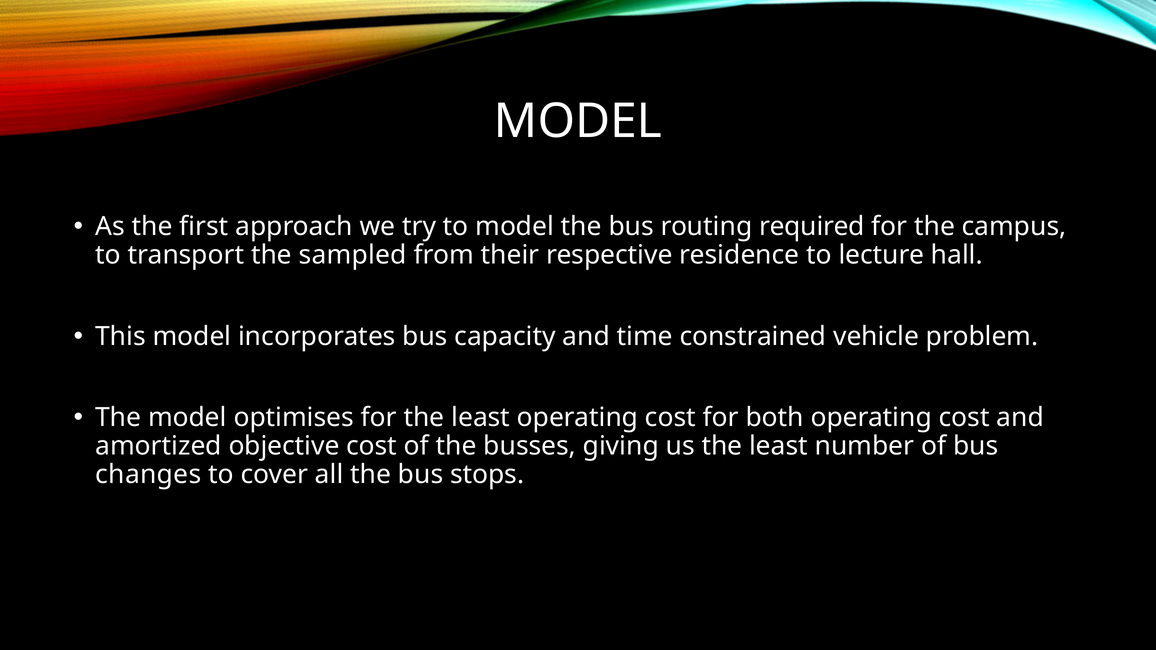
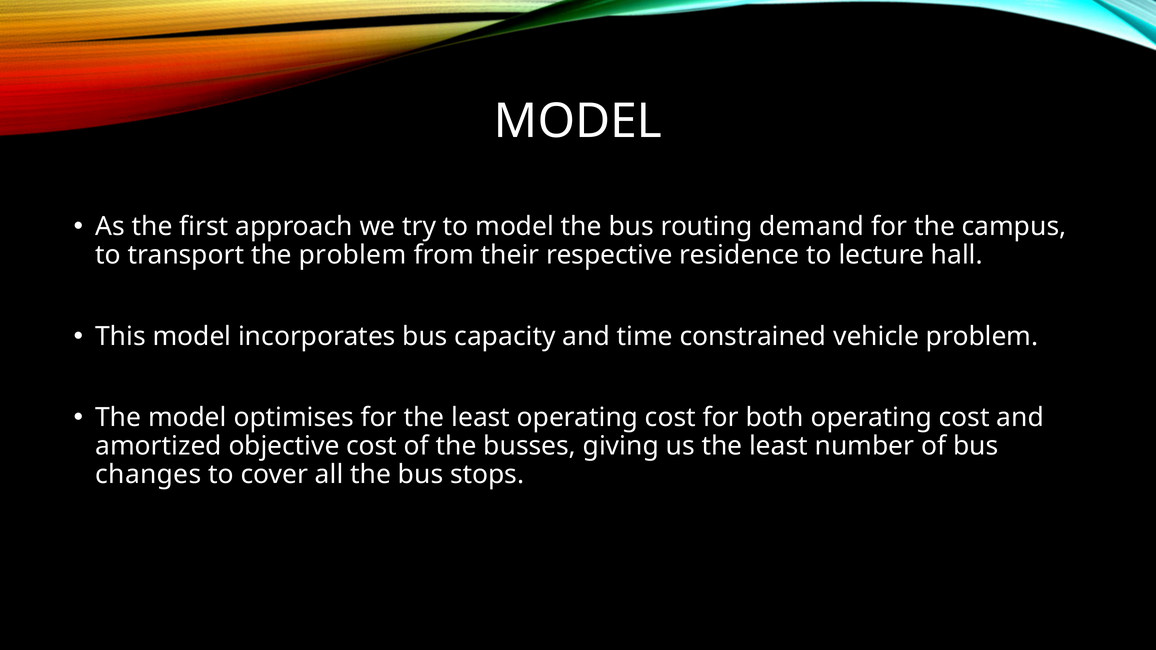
required: required -> demand (812, 227)
the sampled: sampled -> problem (353, 255)
